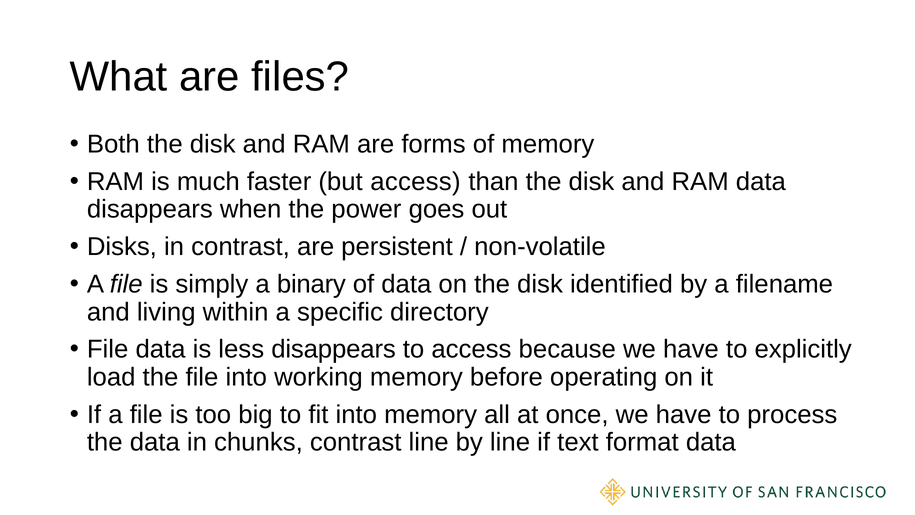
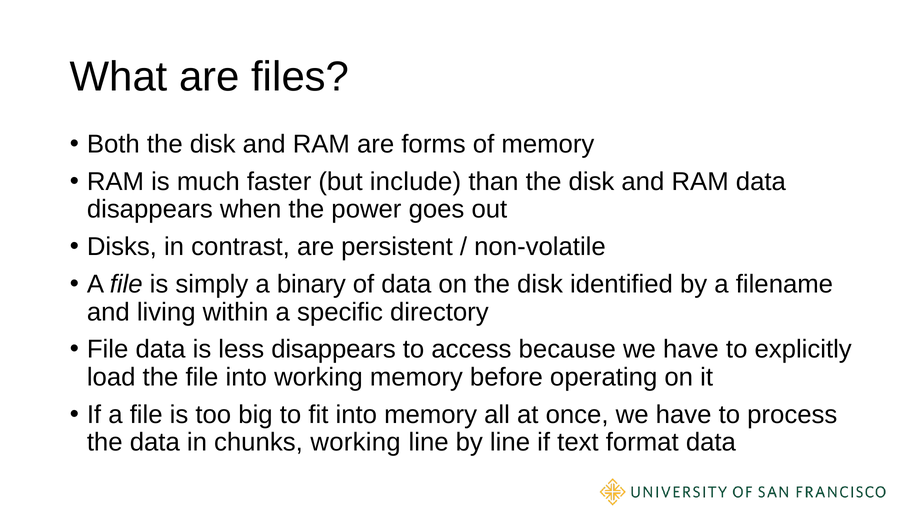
but access: access -> include (415, 181)
chunks contrast: contrast -> working (356, 442)
